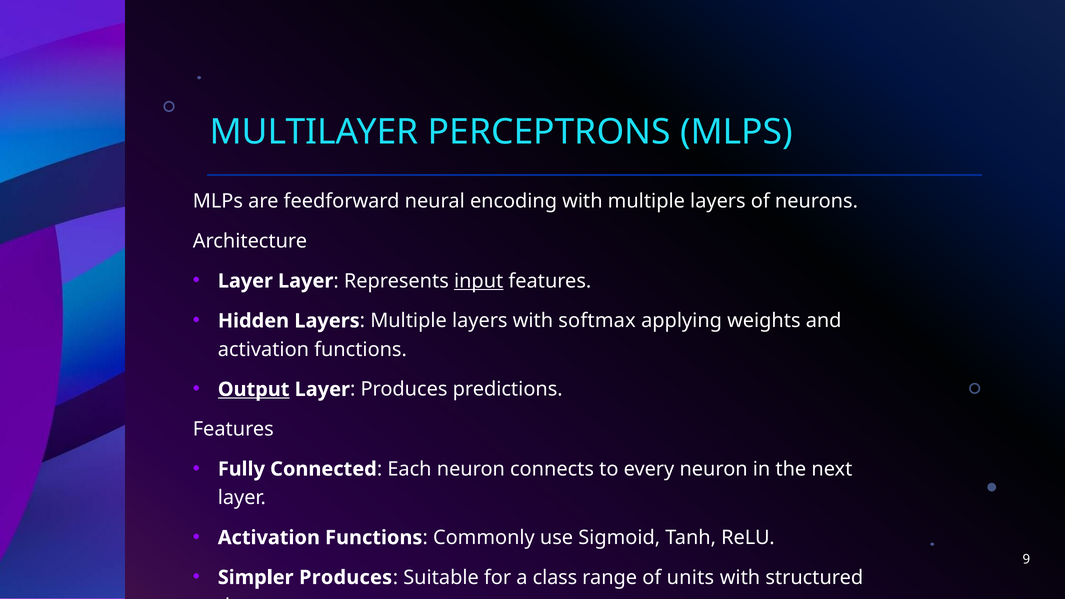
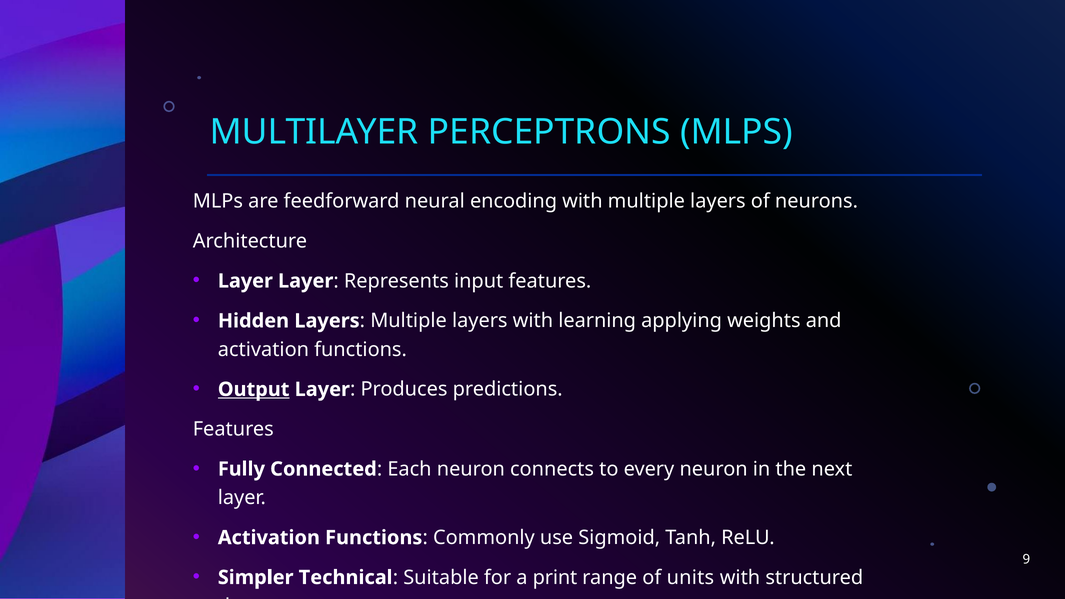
input underline: present -> none (479, 281)
softmax: softmax -> learning (597, 321)
Simpler Produces: Produces -> Technical (346, 578)
class: class -> print (555, 578)
